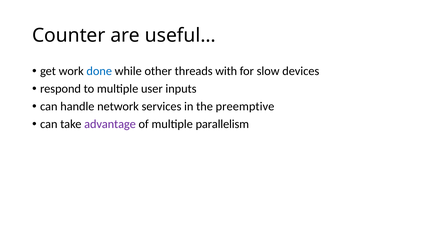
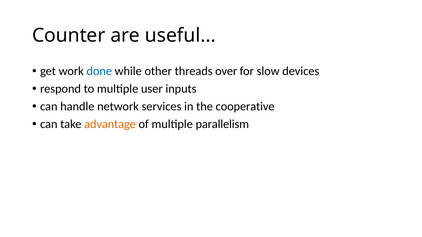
with: with -> over (226, 71)
preemptive: preemptive -> cooperative (245, 107)
advantage colour: purple -> orange (110, 124)
